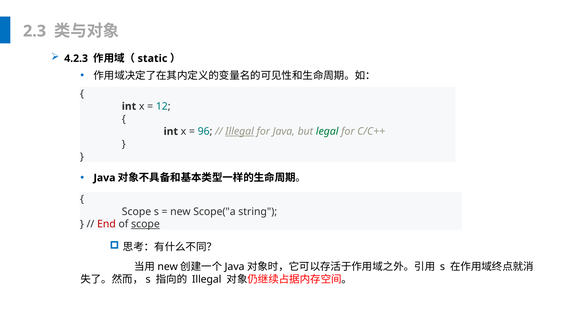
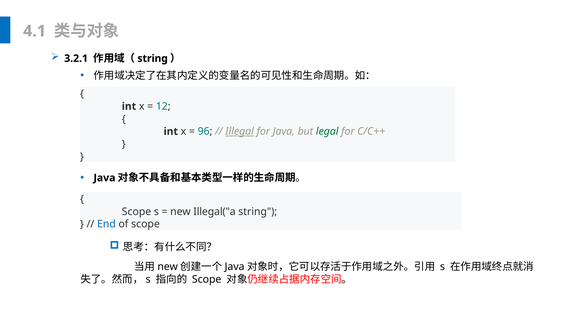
2.3: 2.3 -> 4.1 (35, 31)
4.2.3: 4.2.3 -> 3.2.1 (76, 58)
static: static -> string (153, 58)
Scope("a: Scope("a -> Illegal("a (214, 211)
End colour: red -> blue (106, 224)
scope underline: present -> none (145, 224)
Illegal: Illegal -> Scope (207, 279)
